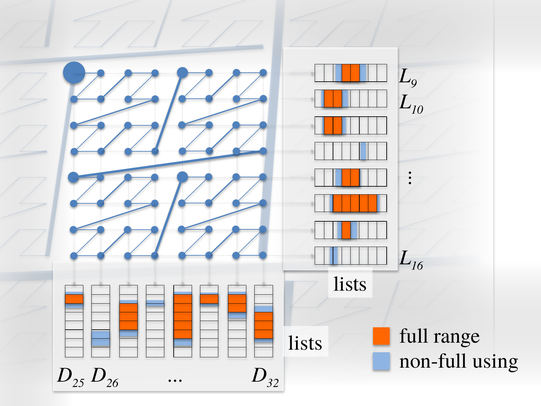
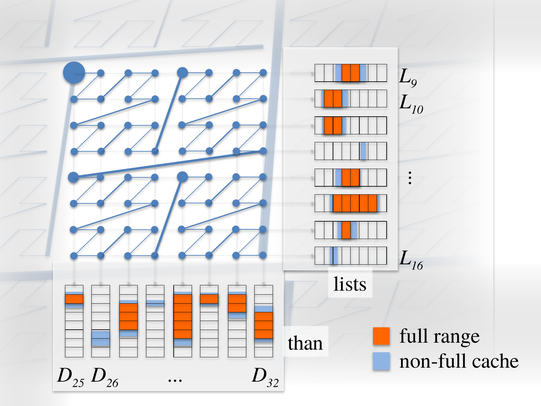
lists: lists -> than (306, 343)
using: using -> cache (496, 361)
